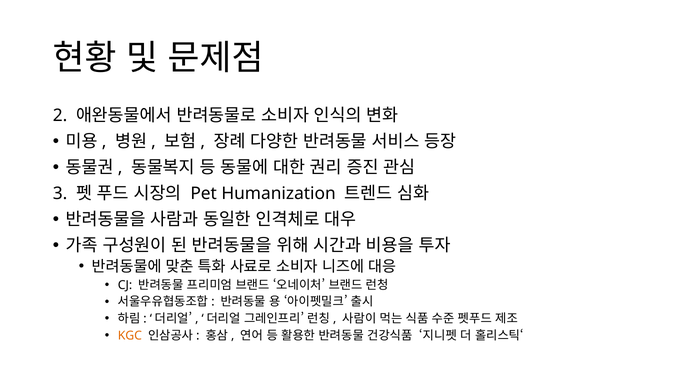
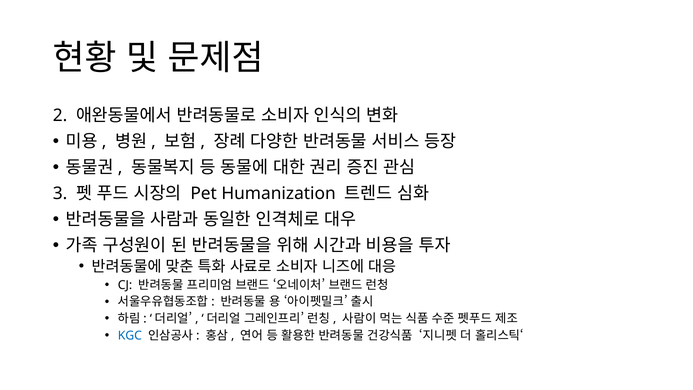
KGC colour: orange -> blue (130, 335)
